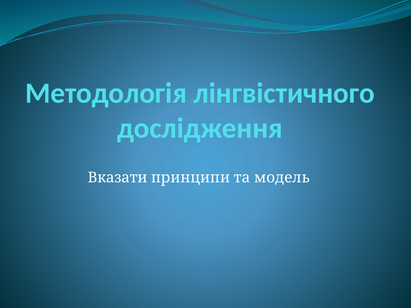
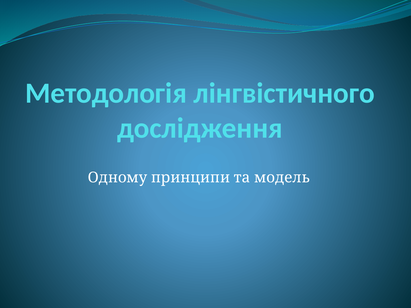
Вказати: Вказати -> Одному (118, 178)
